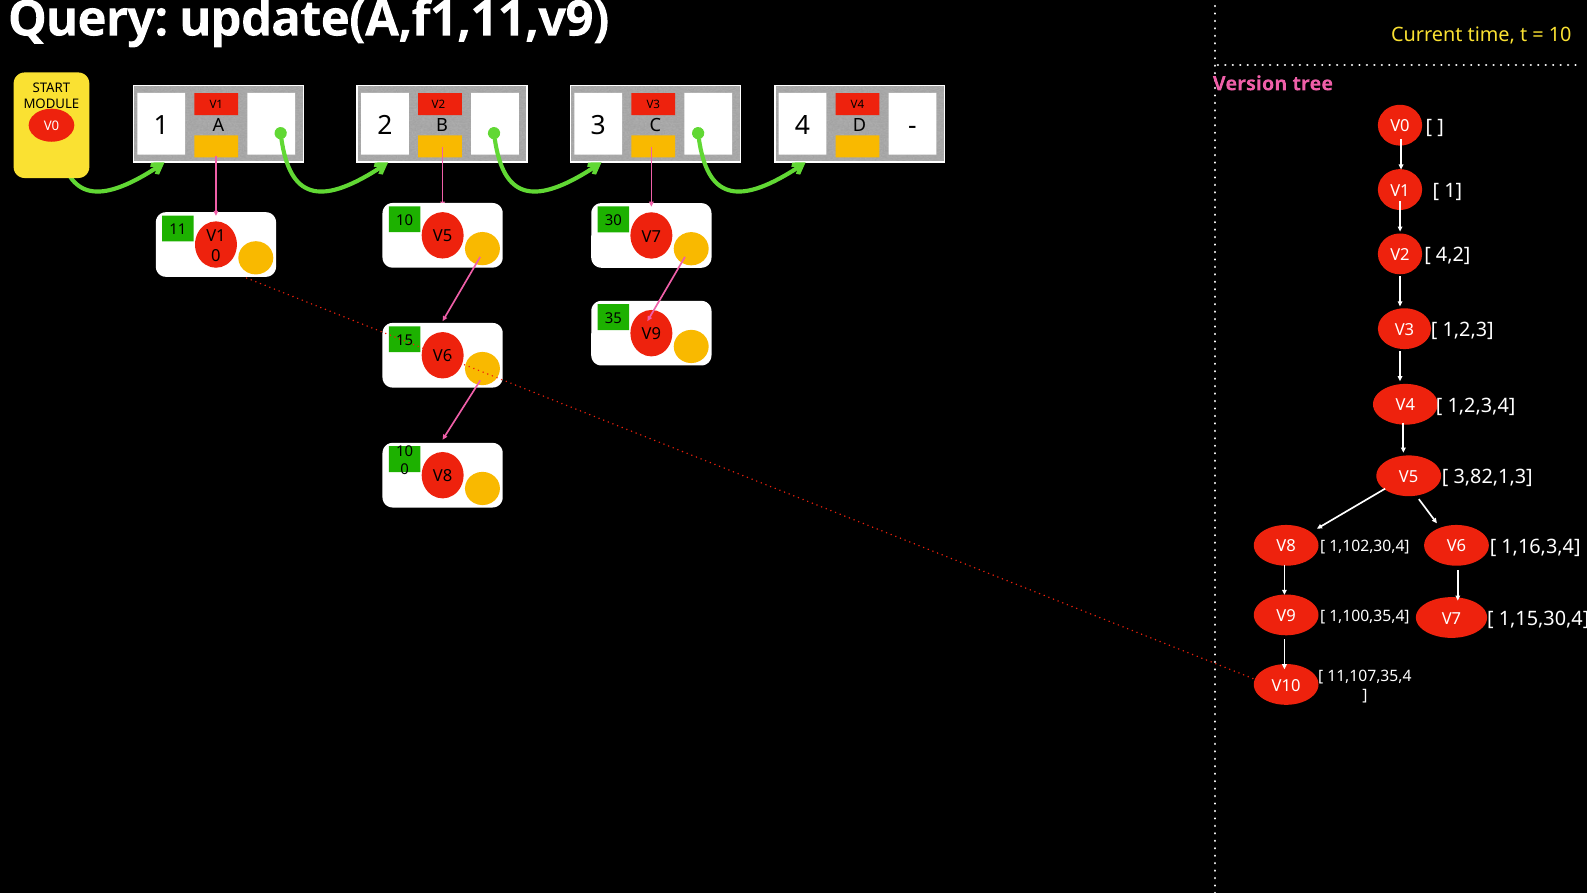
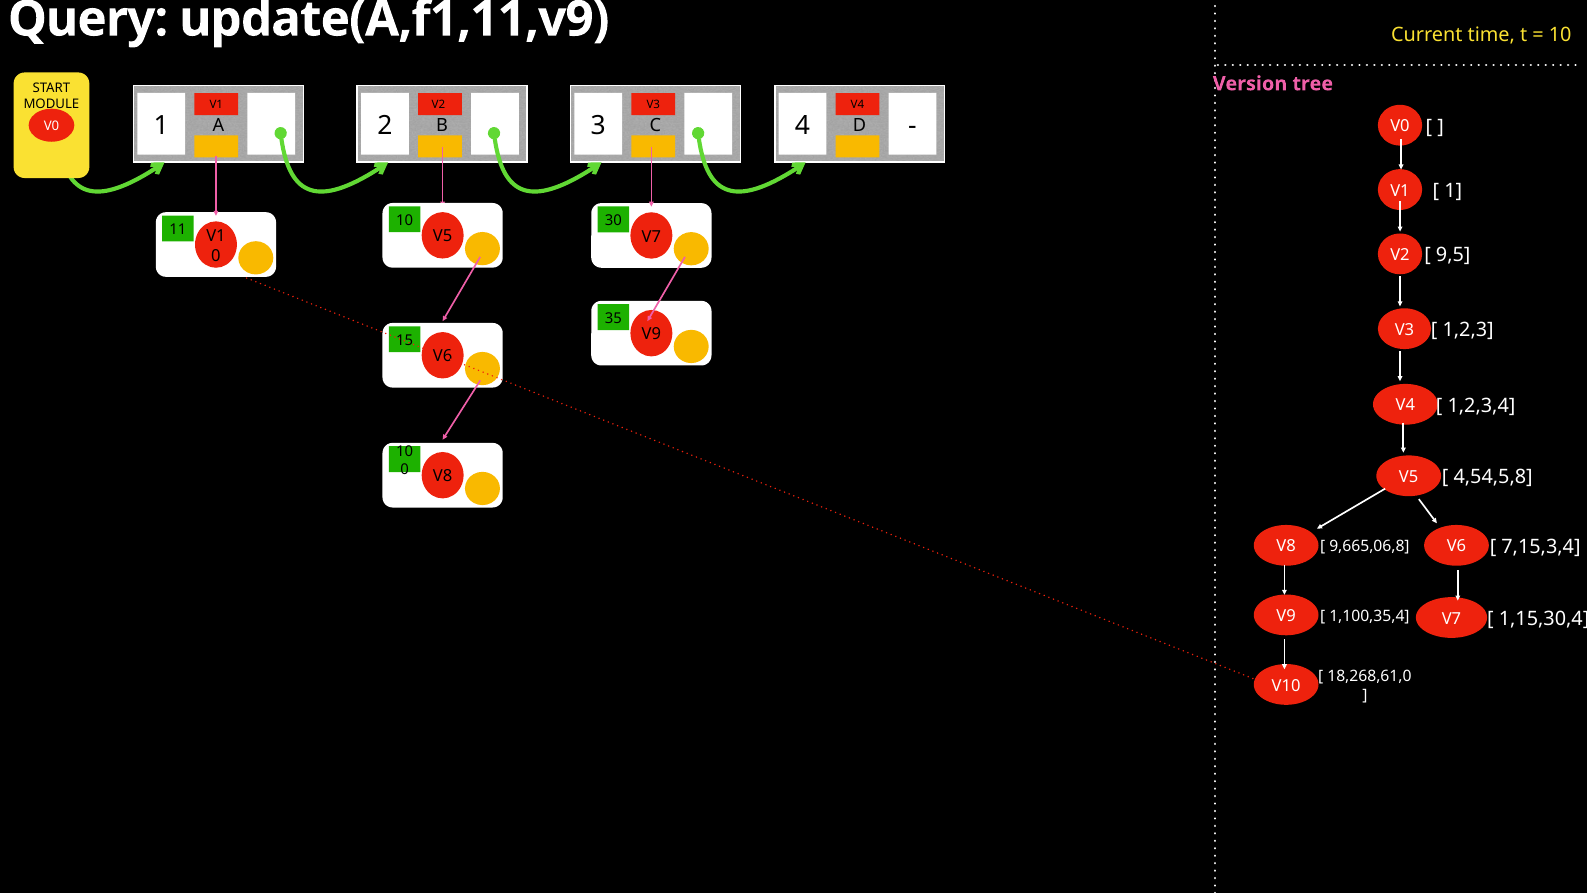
4,2: 4,2 -> 9,5 (1453, 255)
3,82,1,3: 3,82,1,3 -> 4,54,5,8 (1493, 477)
1,102,30,4: 1,102,30,4 -> 9,665,06,8 (1369, 546)
1,16,3,4: 1,16,3,4 -> 7,15,3,4 (1541, 547)
11,107,35,4: 11,107,35,4 -> 18,268,61,0 (1369, 676)
